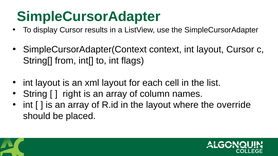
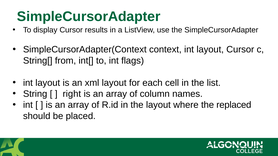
override: override -> replaced (234, 105)
